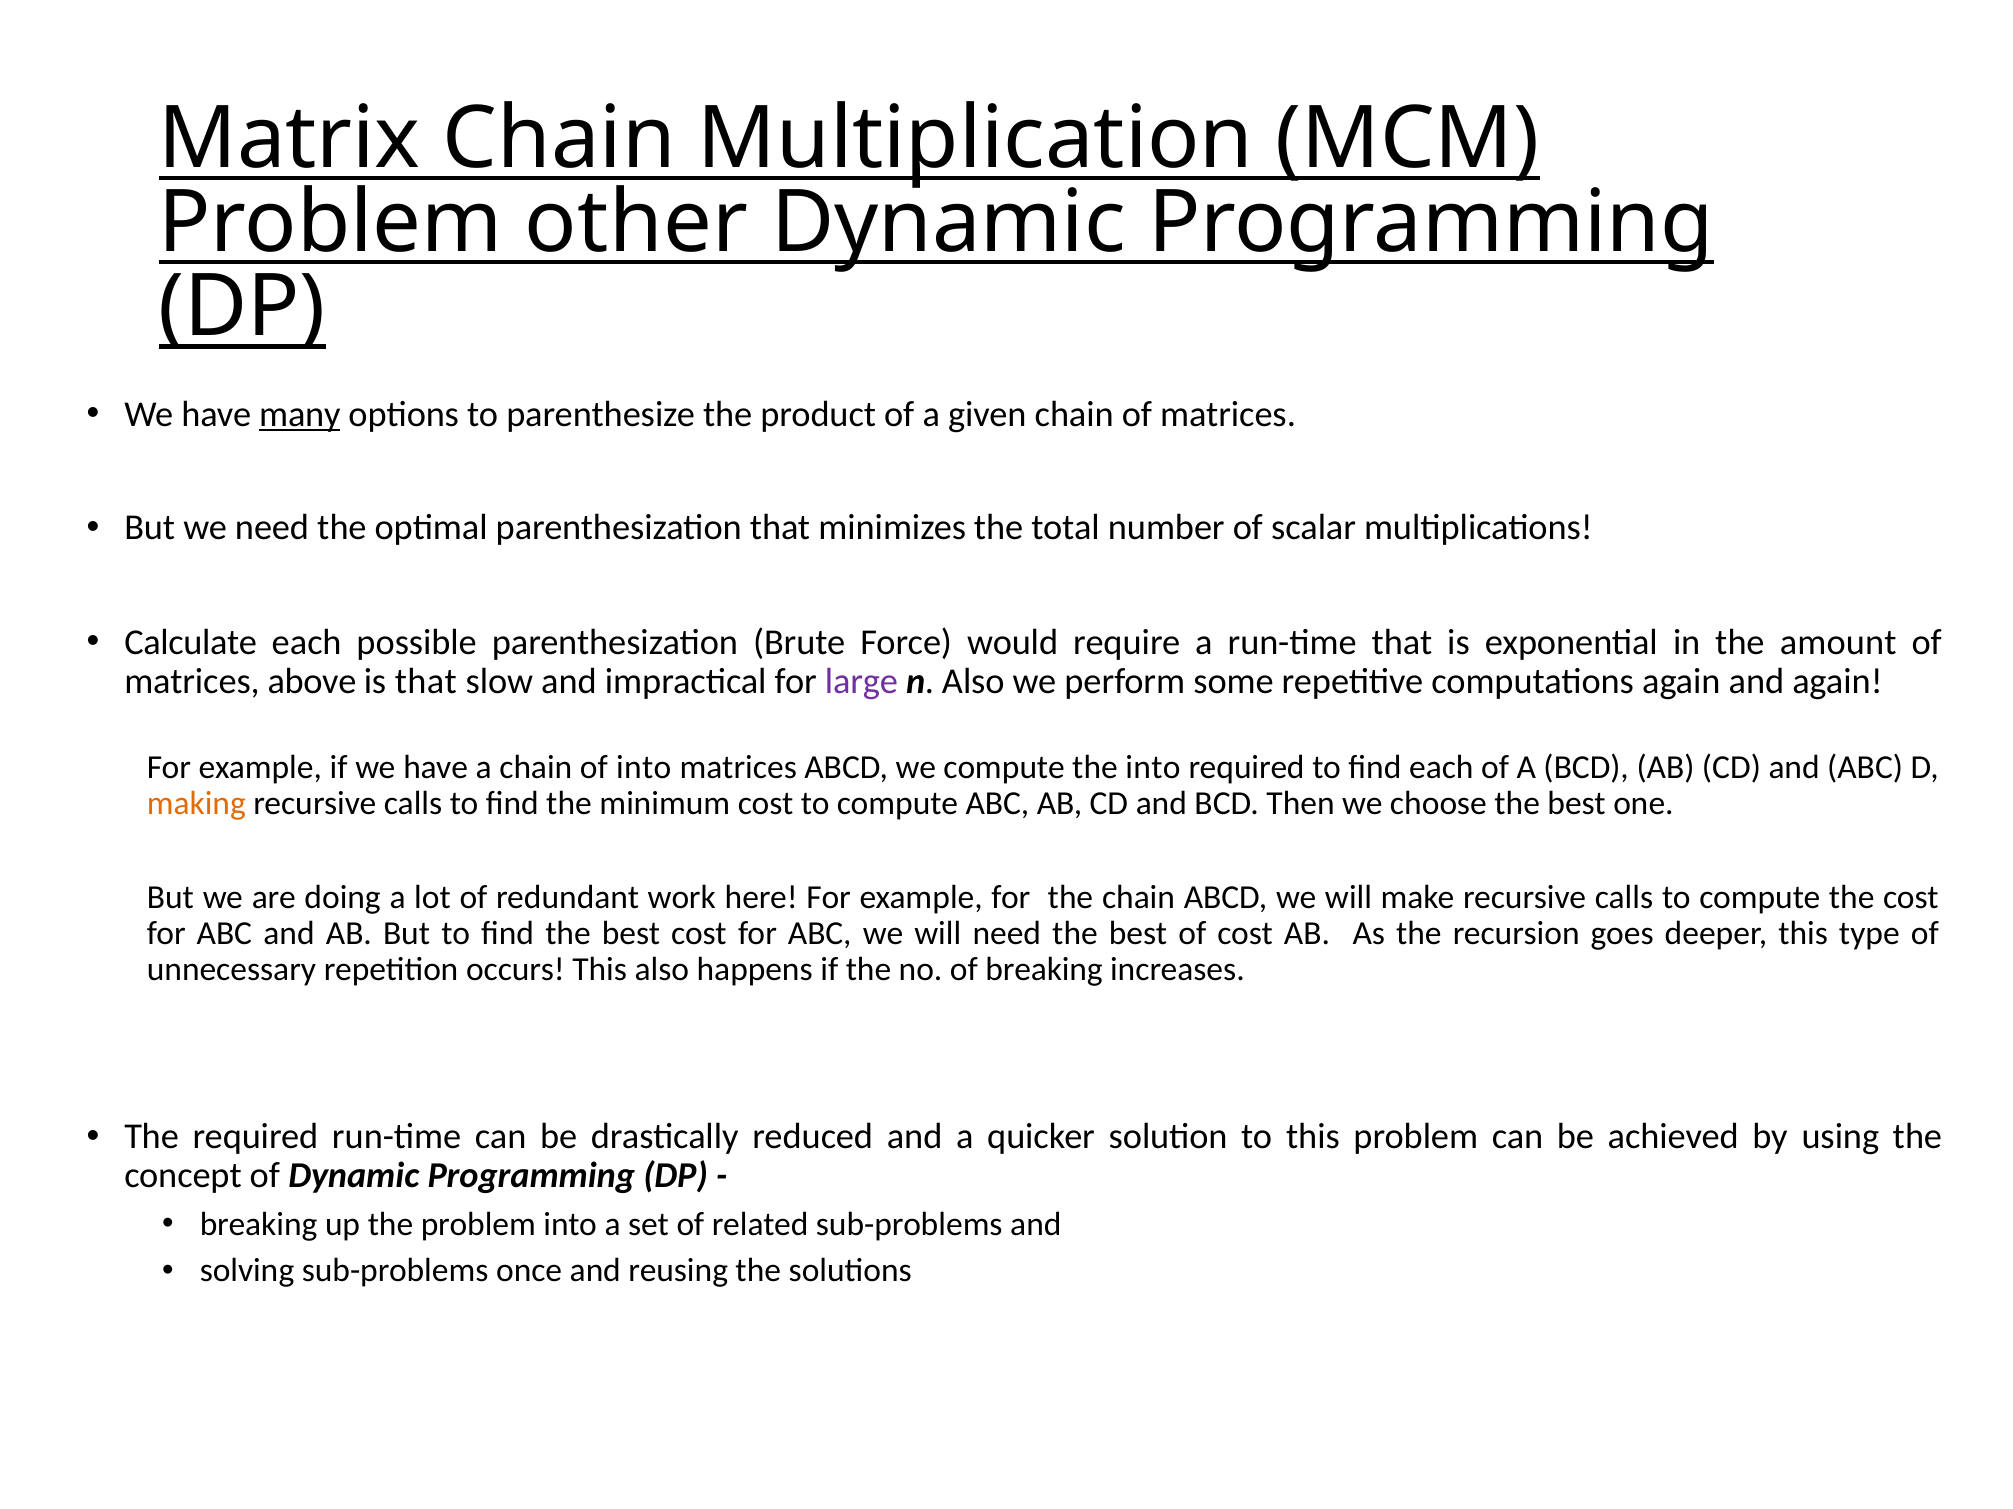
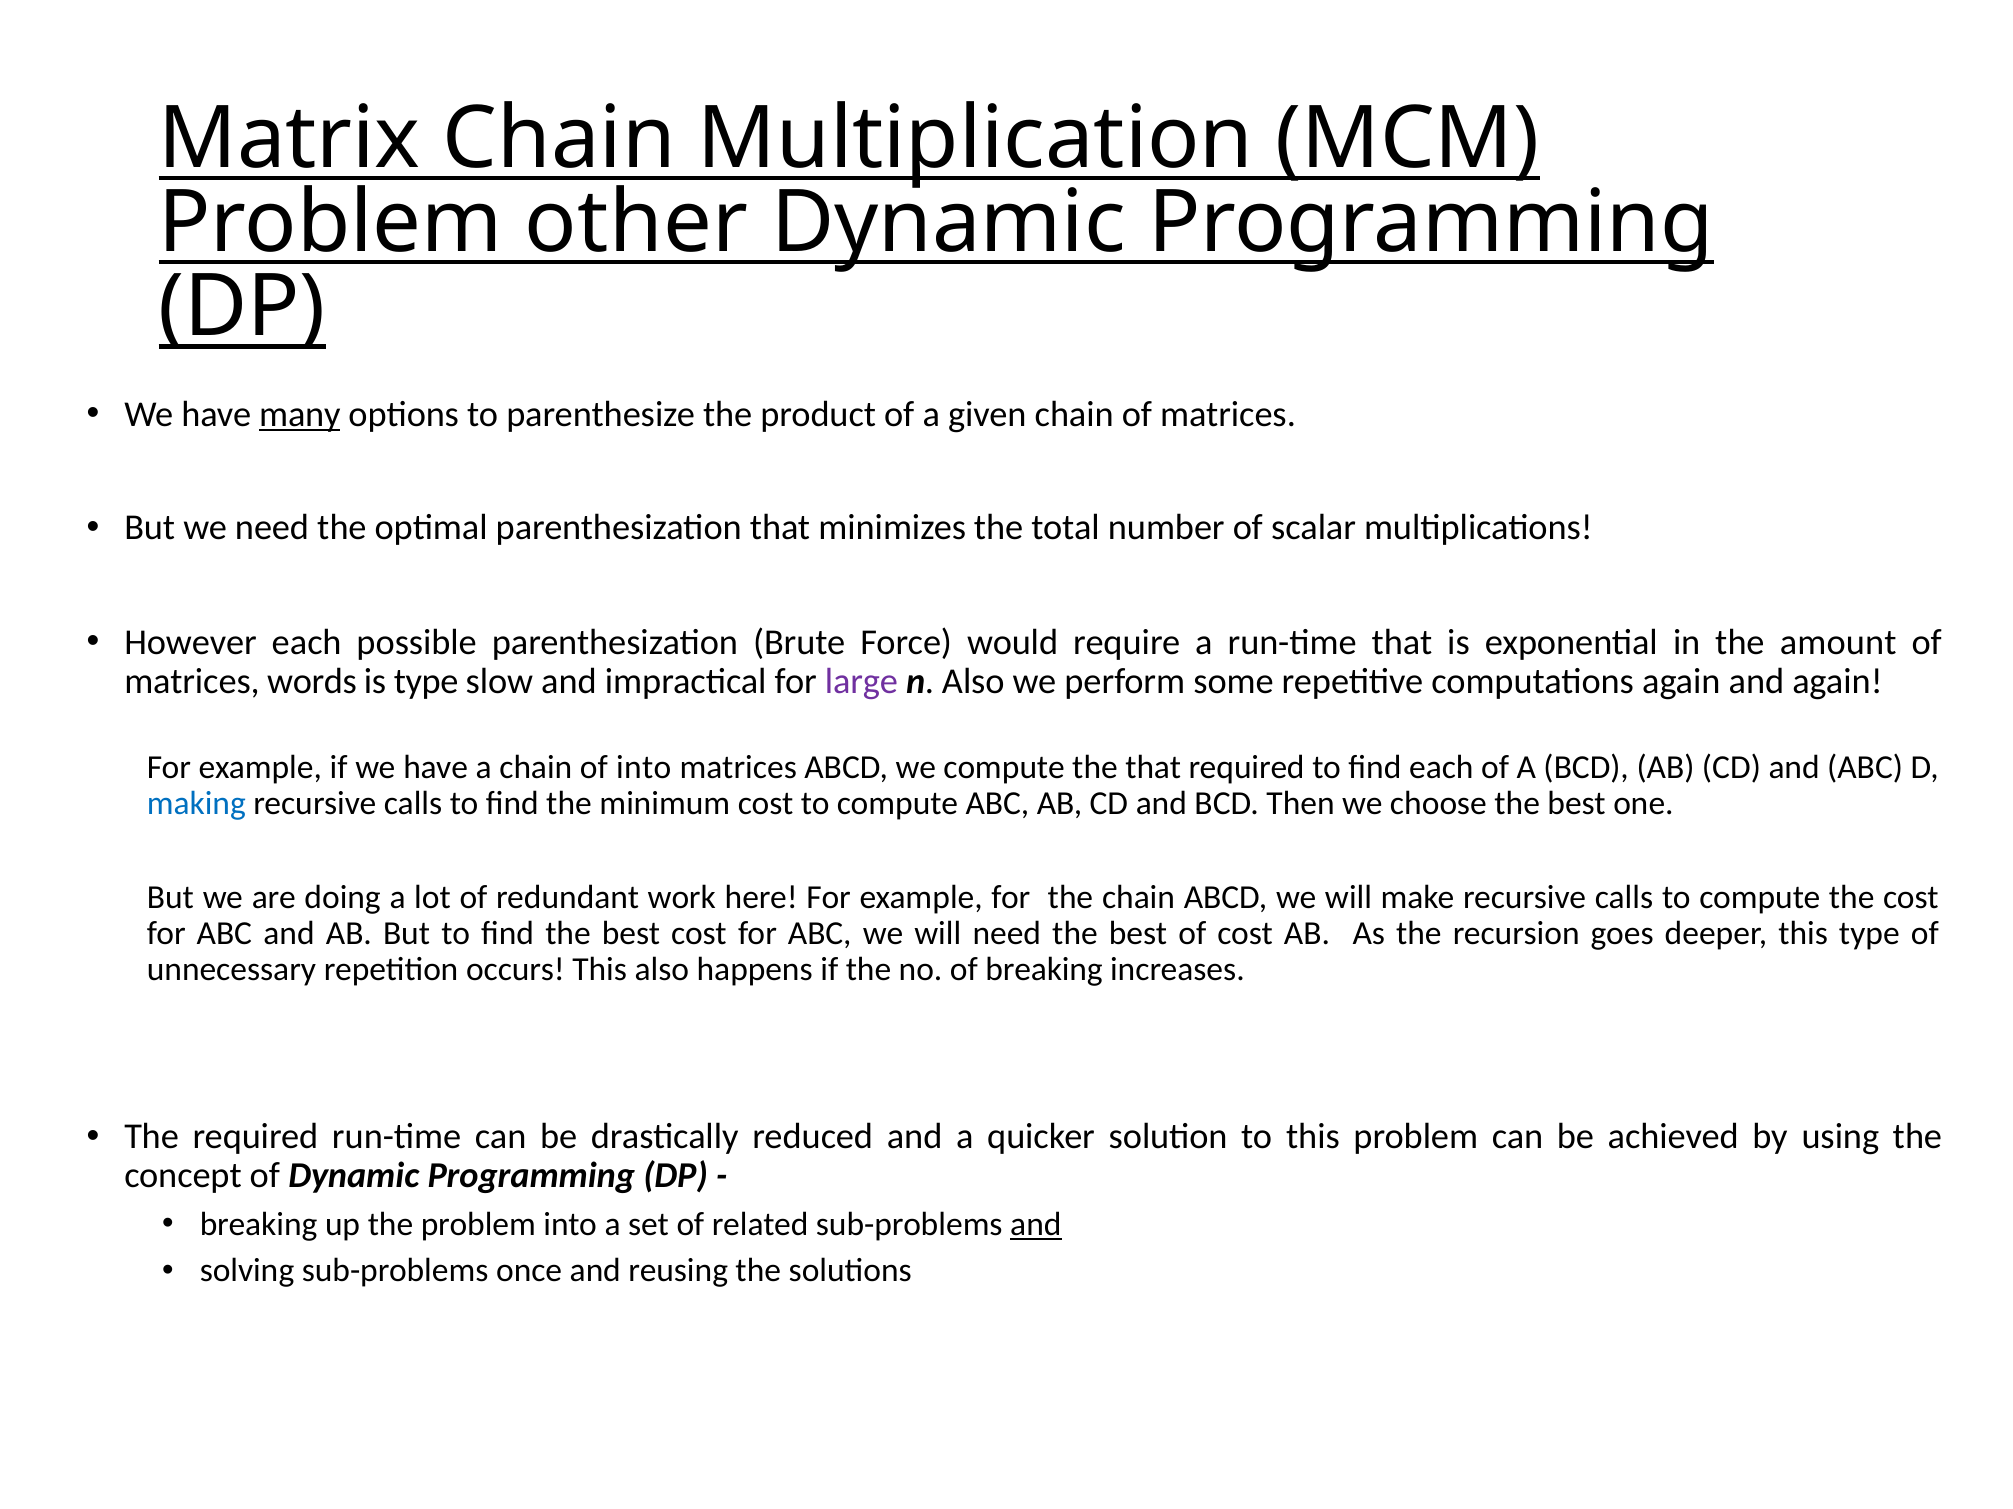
Calculate: Calculate -> However (191, 643)
above: above -> words (312, 682)
is that: that -> type (426, 682)
the into: into -> that (1153, 768)
making colour: orange -> blue (196, 804)
and underline: none -> present (1036, 1225)
